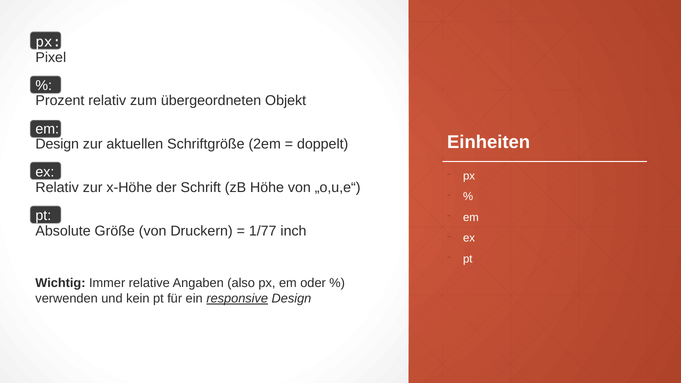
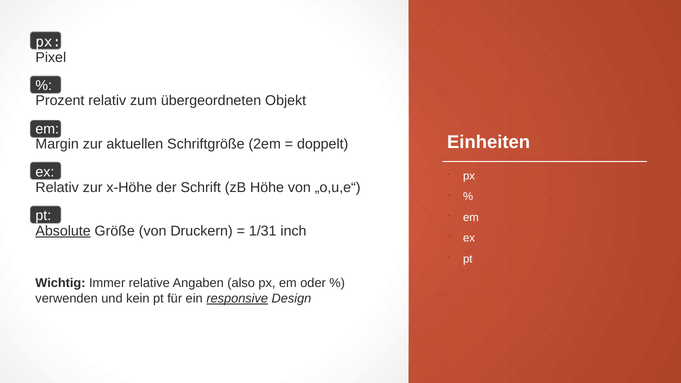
Design: Design -> Margin (57, 144)
Absolute underline: none -> present (63, 231)
1/77: 1/77 -> 1/31 (263, 231)
